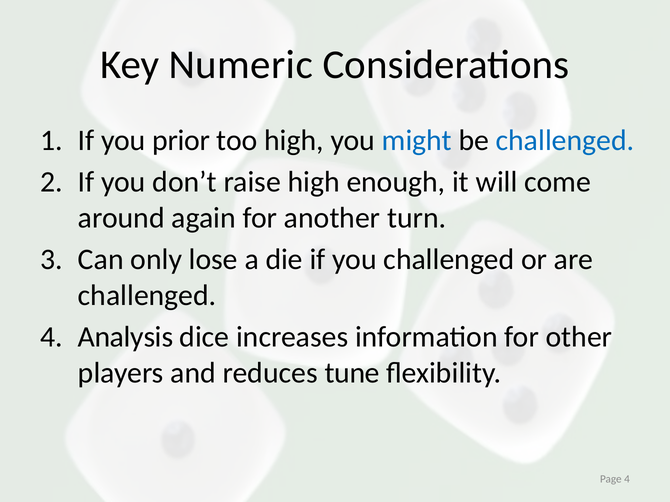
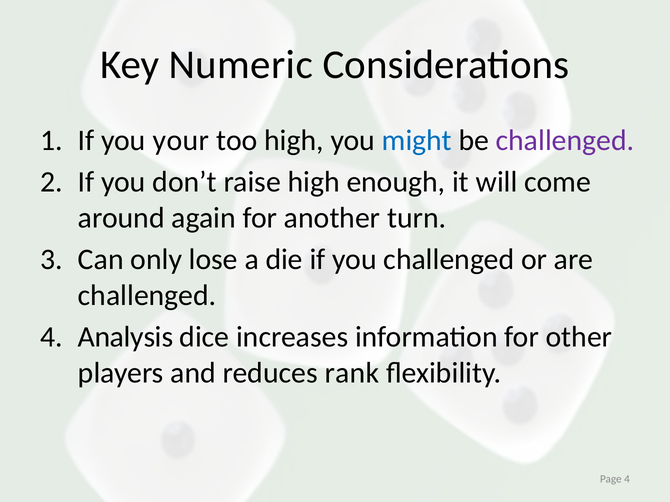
prior: prior -> your (181, 141)
challenged colour: blue -> purple (565, 141)
tune: tune -> rank (352, 373)
